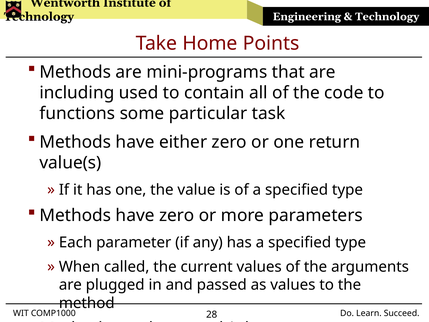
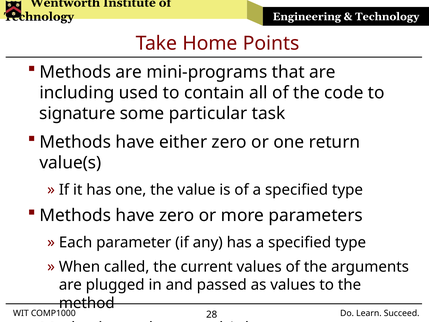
functions: functions -> signature (77, 113)
